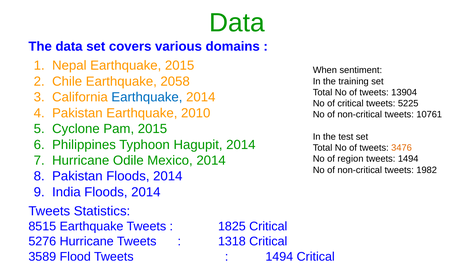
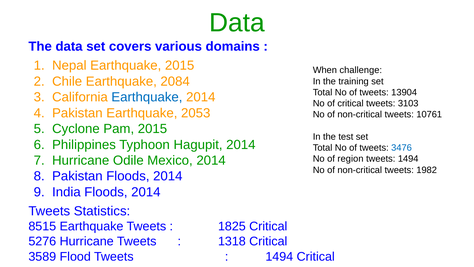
sentiment: sentiment -> challenge (361, 70)
2058: 2058 -> 2084 (175, 81)
5225: 5225 -> 3103 (408, 103)
2010: 2010 -> 2053 (196, 113)
3476 colour: orange -> blue (402, 148)
